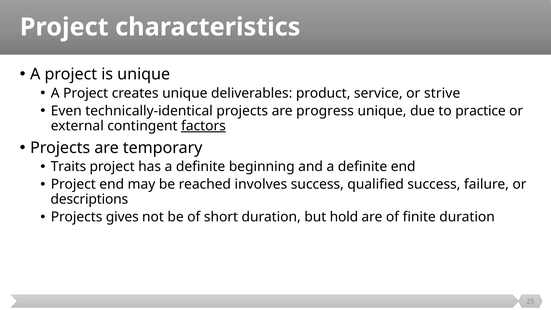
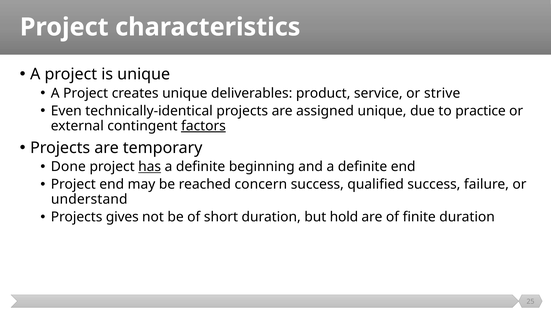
progress: progress -> assigned (325, 111)
Traits: Traits -> Done (68, 167)
has underline: none -> present (150, 167)
involves: involves -> concern (261, 184)
descriptions: descriptions -> understand (89, 199)
